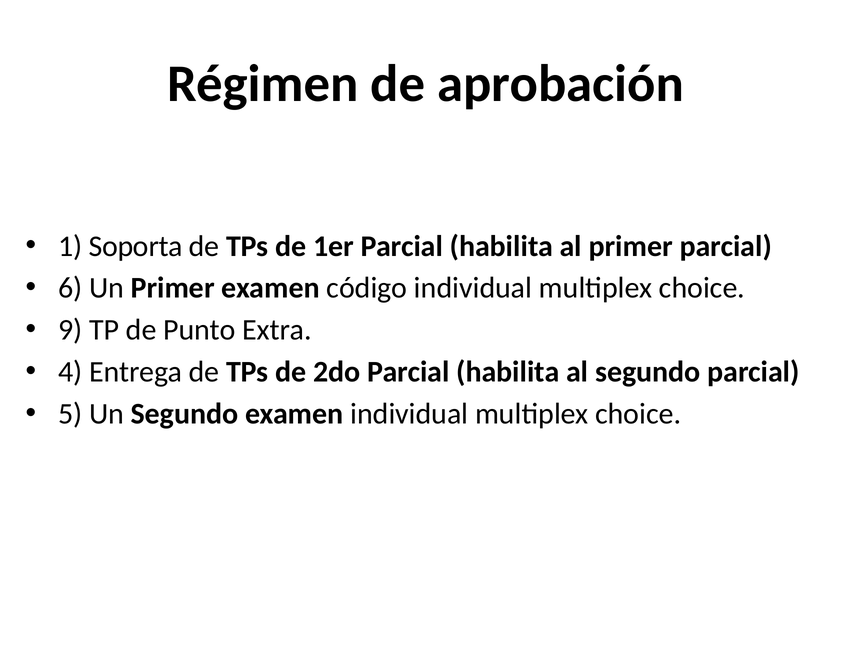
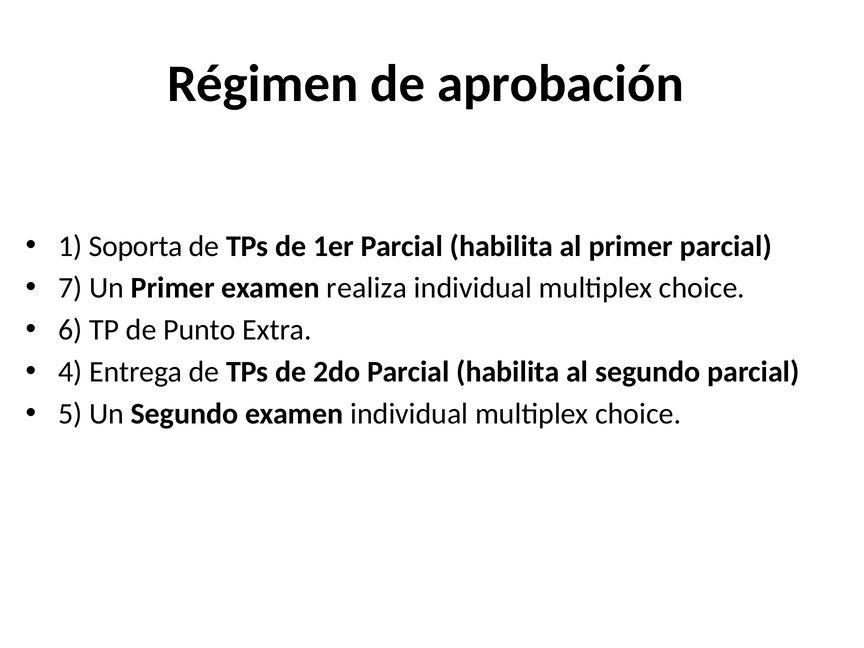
6: 6 -> 7 (70, 288)
código: código -> realiza (367, 288)
9: 9 -> 6 (70, 330)
